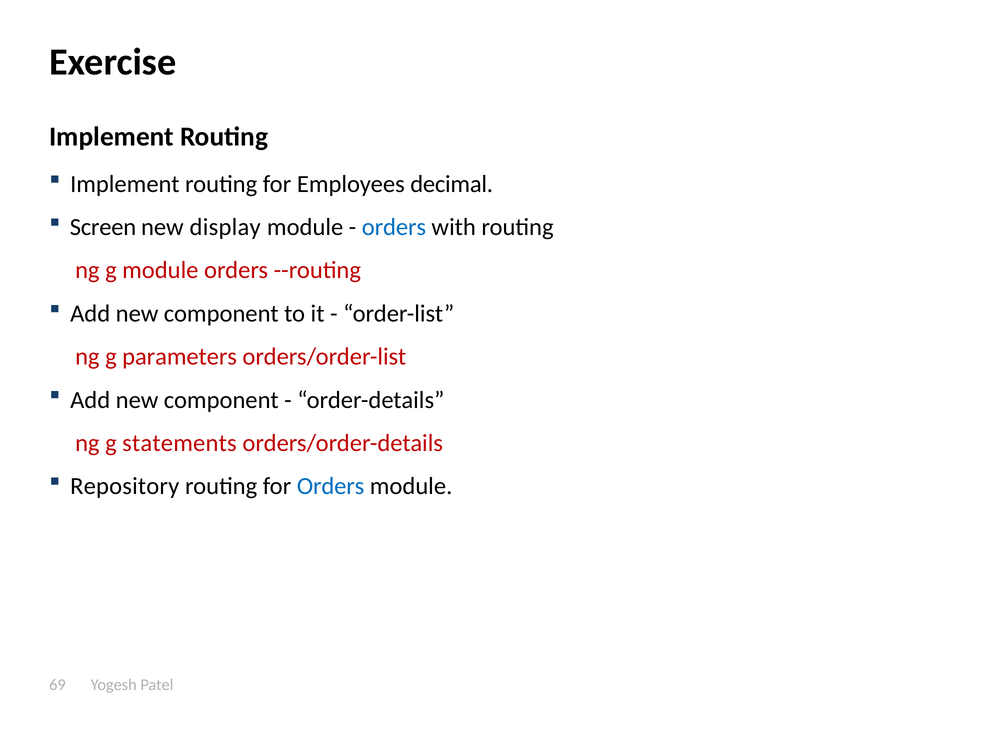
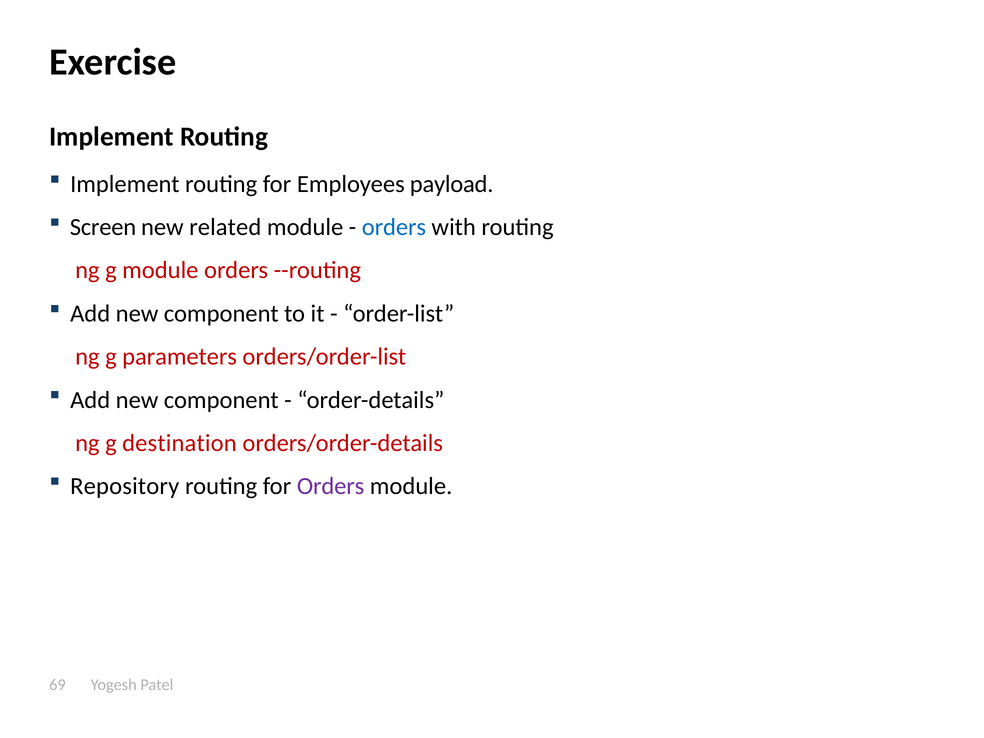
decimal: decimal -> payload (452, 184)
display: display -> related (225, 227)
statements: statements -> destination (179, 443)
Orders colour: blue -> purple (331, 486)
